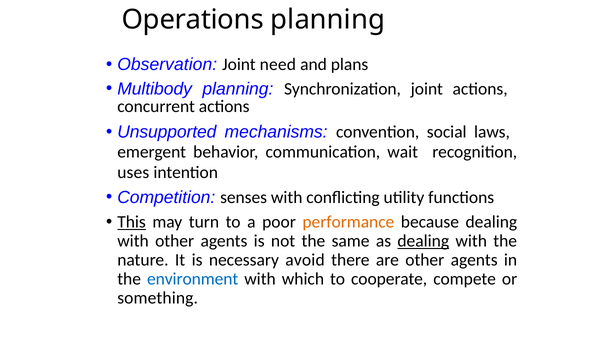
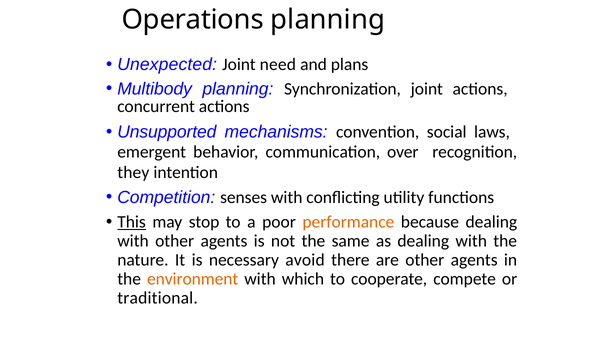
Observation: Observation -> Unexpected (167, 64)
wait: wait -> over (403, 152)
uses: uses -> they (133, 172)
turn: turn -> stop (204, 222)
dealing underline: present -> none (423, 241)
environment colour: blue -> orange (193, 278)
something: something -> traditional (158, 297)
